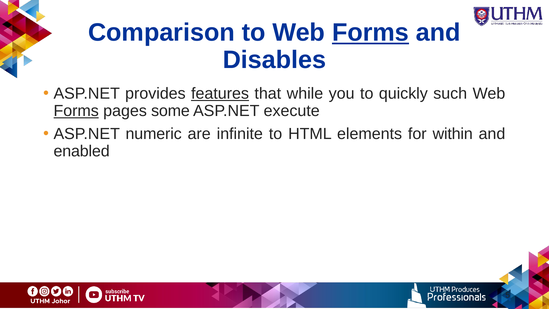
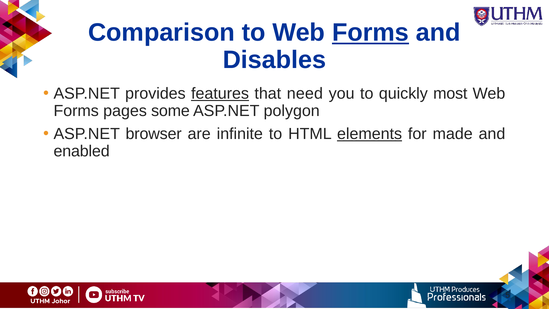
while: while -> need (305, 93)
such: such -> most (450, 93)
Forms underline: present -> none (76, 111)
execute: execute -> polygon (292, 111)
numeric: numeric -> browser (154, 134)
elements underline: none -> present (370, 134)
within: within -> made (453, 134)
